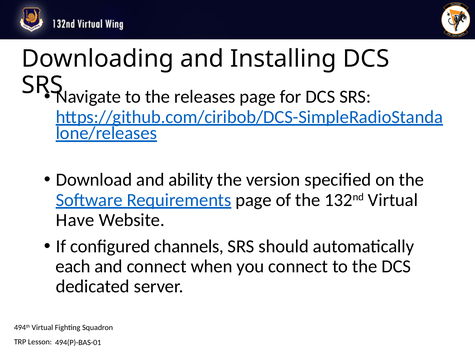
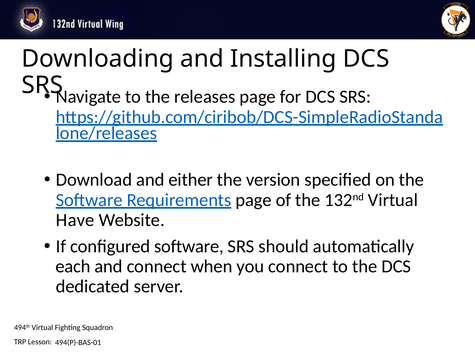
ability: ability -> either (191, 180)
configured channels: channels -> software (189, 247)
